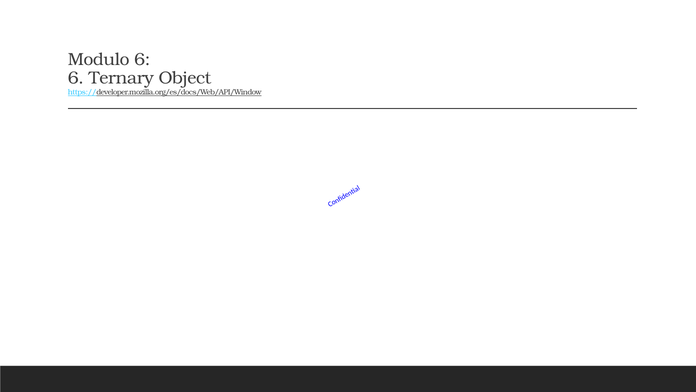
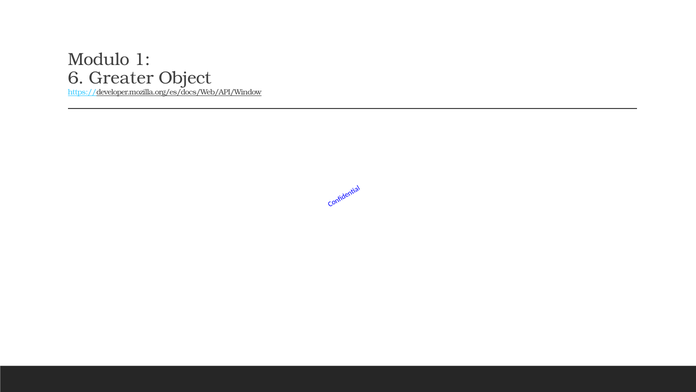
Modulo 6: 6 -> 1 (142, 59)
Ternary: Ternary -> Greater (121, 78)
